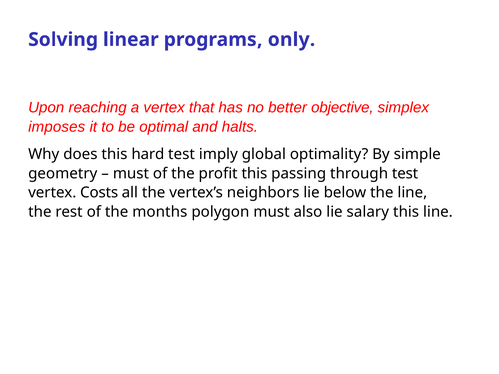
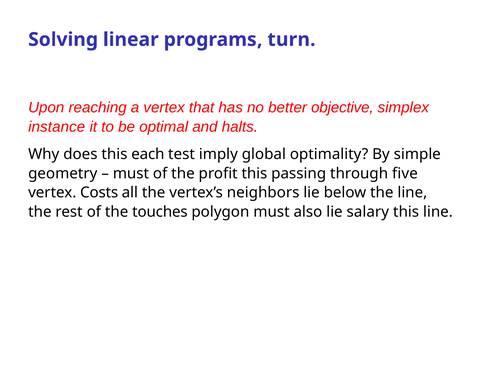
only: only -> turn (291, 40)
imposes: imposes -> instance (57, 127)
hard: hard -> each (148, 154)
through test: test -> five (405, 174)
months: months -> touches (160, 212)
